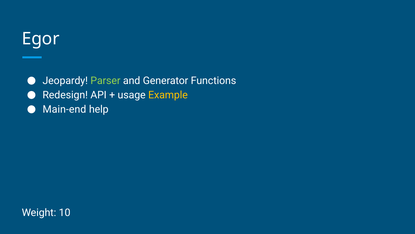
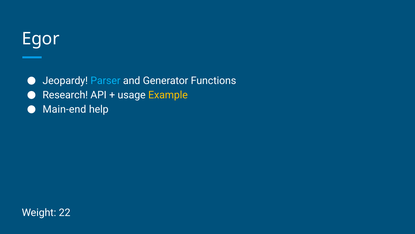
Parser colour: light green -> light blue (105, 81)
Redesign: Redesign -> Research (65, 95)
10: 10 -> 22 (65, 212)
